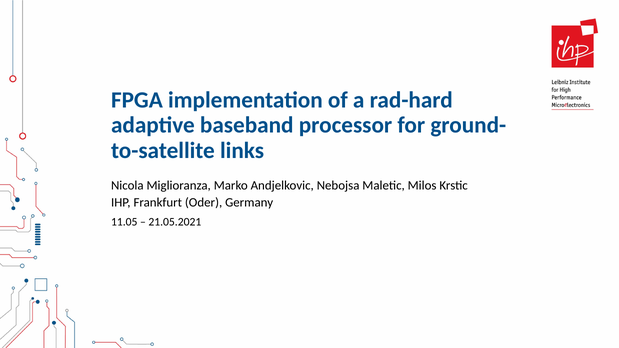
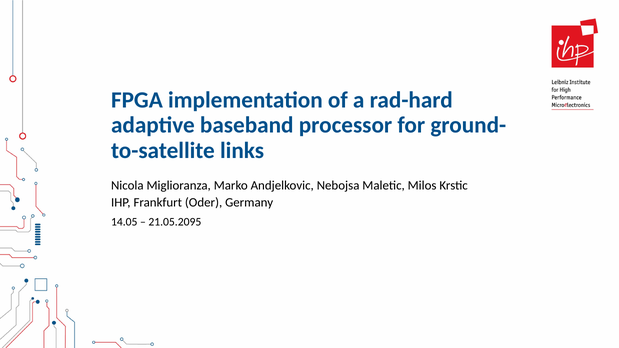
11.05: 11.05 -> 14.05 (124, 222)
21.05.2021: 21.05.2021 -> 21.05.2095 (175, 222)
